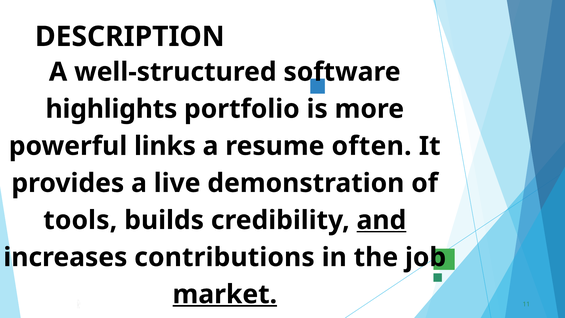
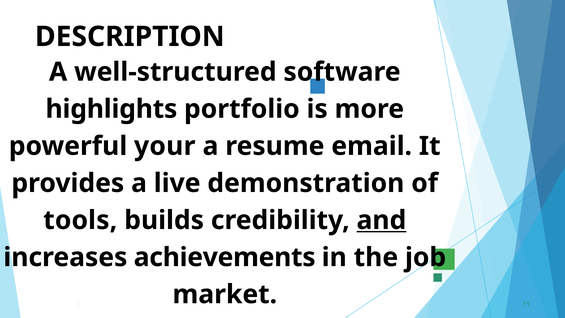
links: links -> your (165, 146)
often: often -> email (372, 146)
contributions: contributions -> achievements (225, 257)
market underline: present -> none (225, 294)
